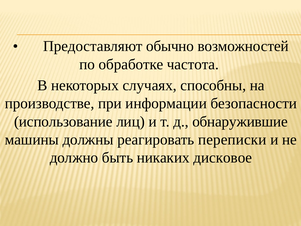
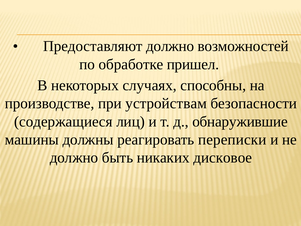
Предоставляют обычно: обычно -> должно (170, 46)
частота: частота -> пришел (193, 64)
информации: информации -> устройствам (166, 103)
использование: использование -> содержащиеся (63, 121)
